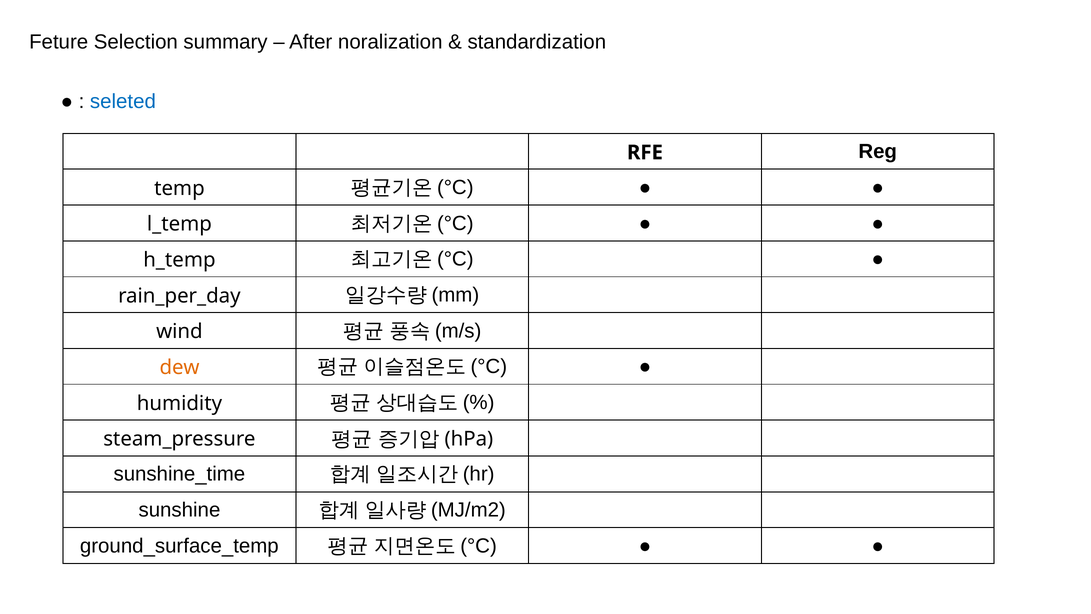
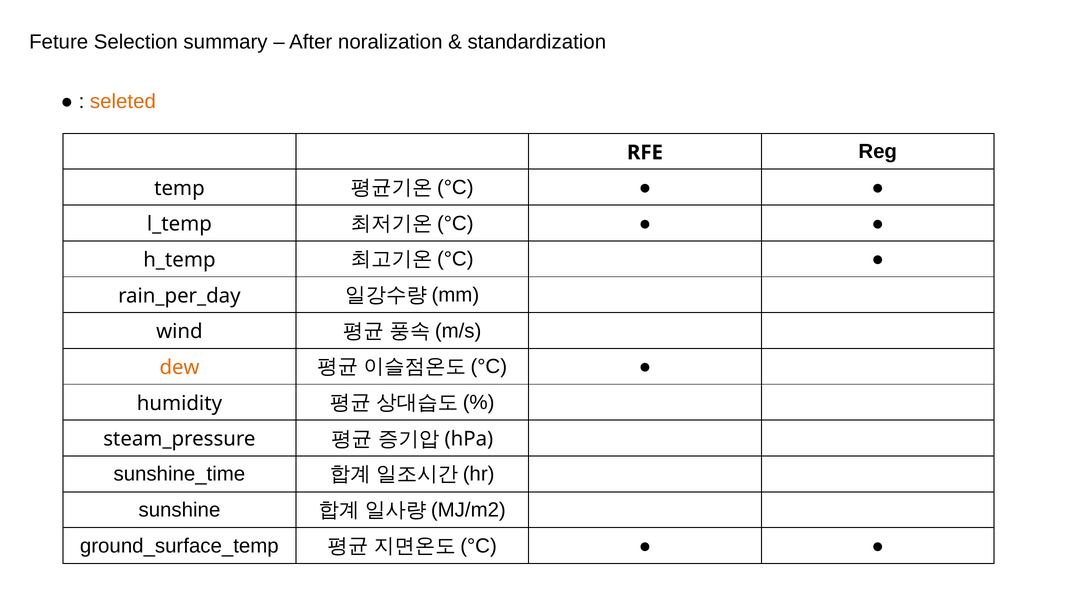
seleted colour: blue -> orange (123, 102)
